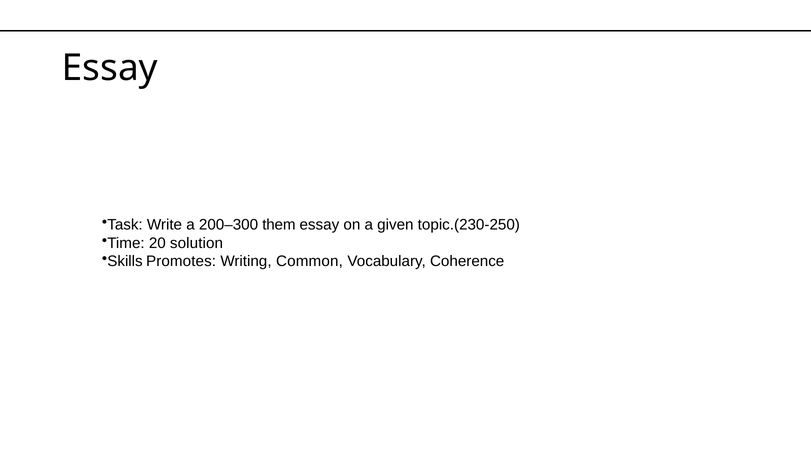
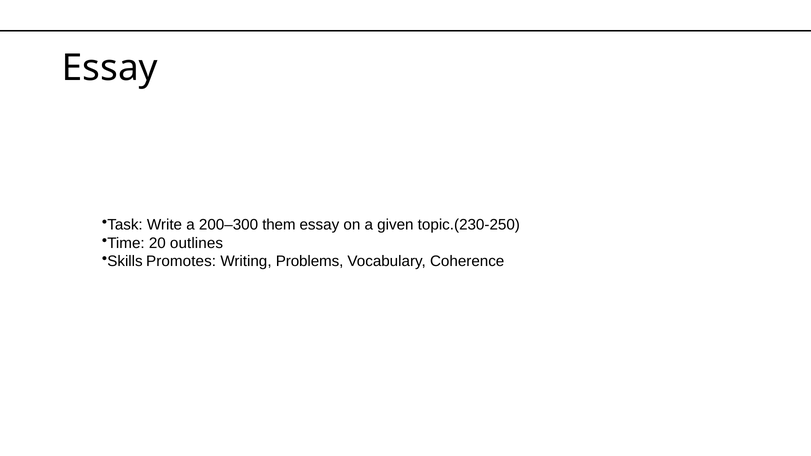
solution: solution -> outlines (197, 243)
Common: Common -> Problems (310, 261)
